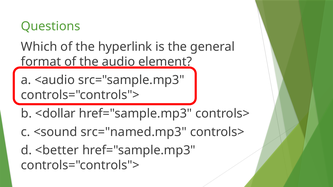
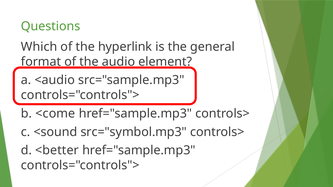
<dollar: <dollar -> <come (55, 114)
src="named.mp3: src="named.mp3 -> src="symbol.mp3 (134, 132)
